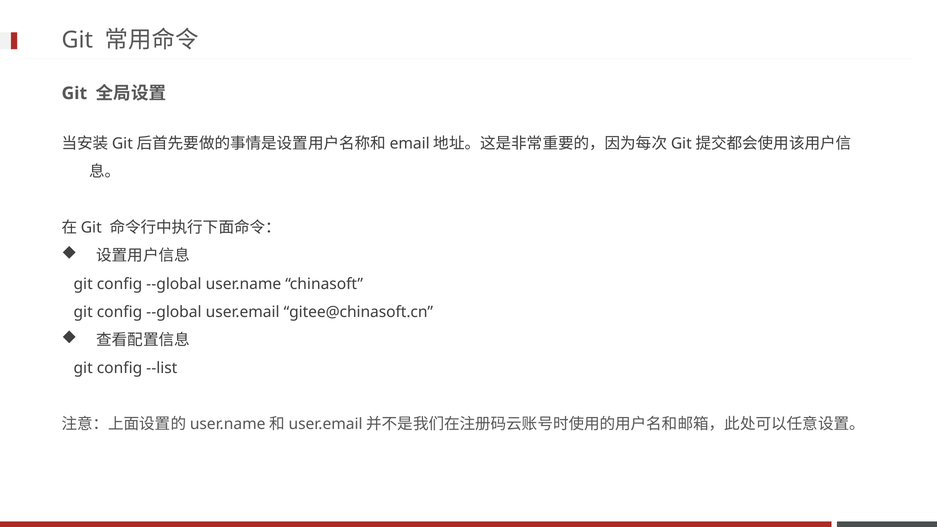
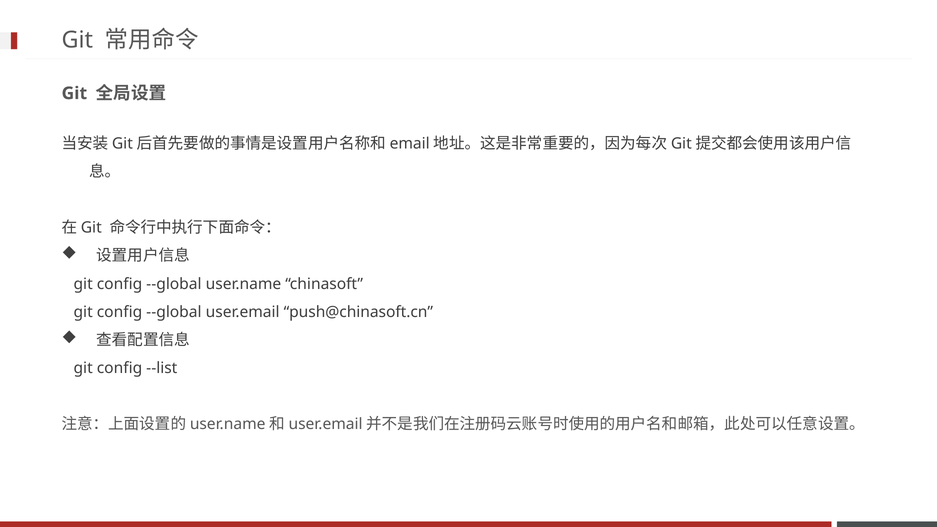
gitee@chinasoft.cn: gitee@chinasoft.cn -> push@chinasoft.cn (358, 312)
